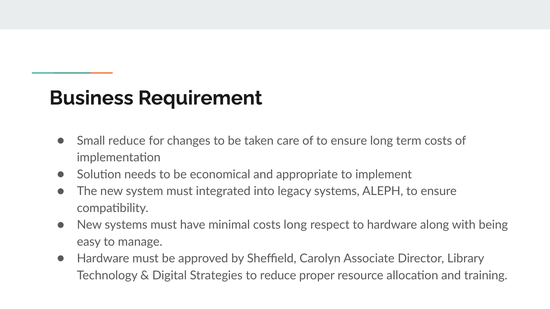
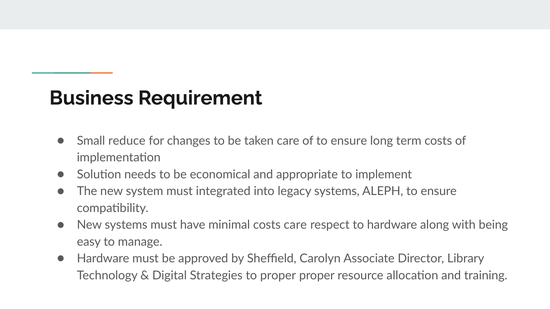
costs long: long -> care (295, 225)
to reduce: reduce -> proper (278, 276)
